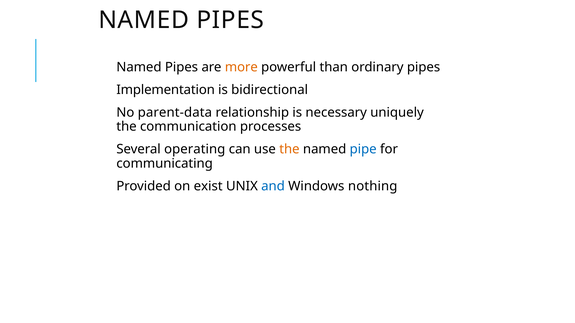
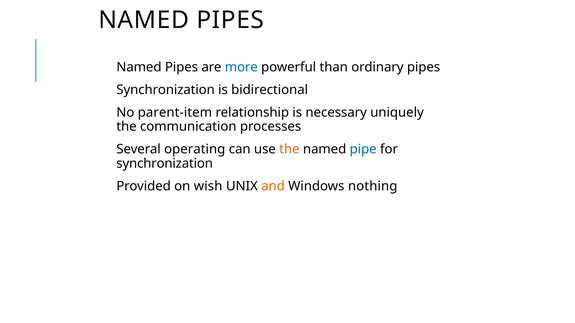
more colour: orange -> blue (241, 67)
Implementation: Implementation -> Synchronization (166, 90)
parent-data: parent-data -> parent-item (175, 113)
communicating: communicating -> synchronization (165, 164)
exist: exist -> wish (208, 186)
and colour: blue -> orange (273, 186)
